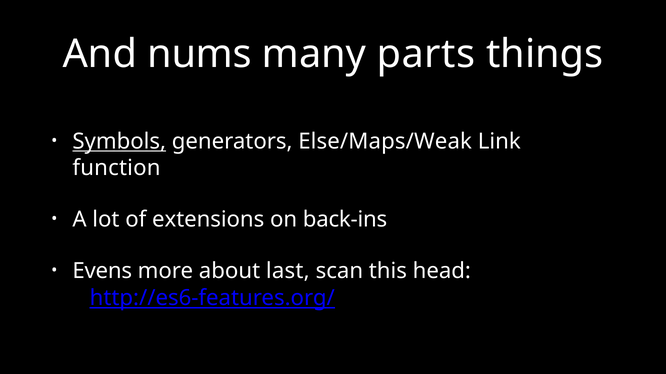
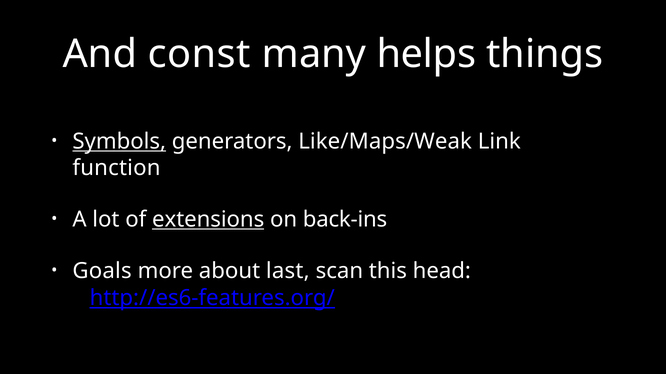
nums: nums -> const (199, 54)
parts: parts -> helps (426, 54)
Else/Maps/Weak: Else/Maps/Weak -> Like/Maps/Weak (385, 142)
extensions underline: none -> present (208, 220)
Evens: Evens -> Goals (102, 272)
